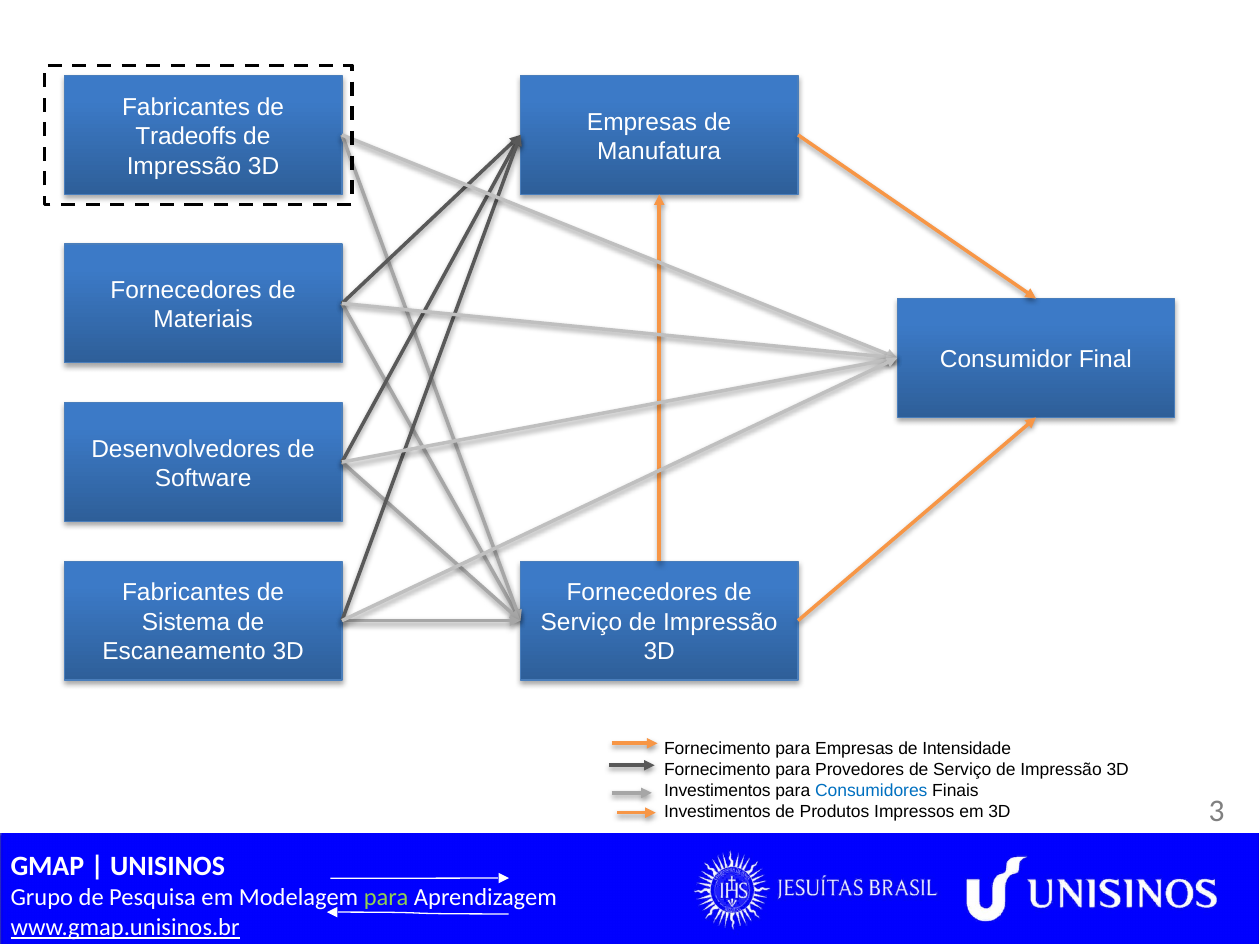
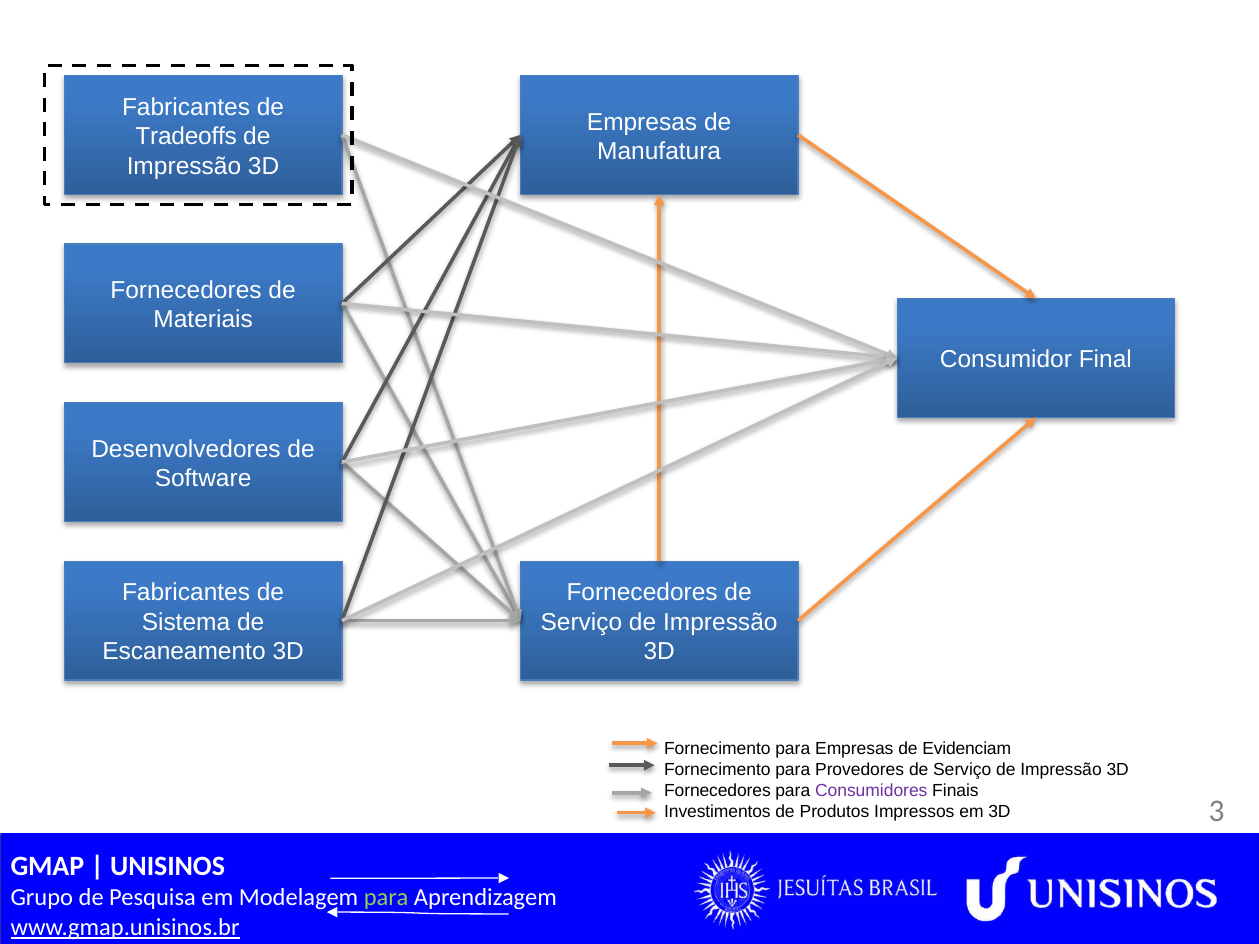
Intensidade: Intensidade -> Evidenciam (967, 749)
Investimentos: Investimentos -> Fornecedores (717, 791)
Consumidores colour: blue -> purple (871, 791)
